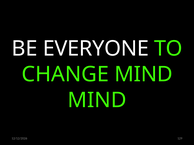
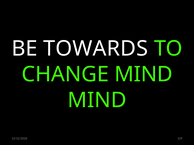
EVERYONE: EVERYONE -> TOWARDS (96, 49)
